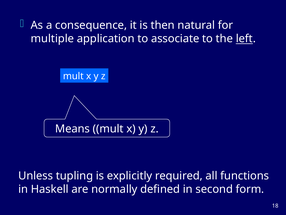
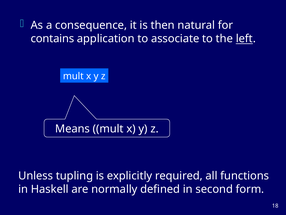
multiple: multiple -> contains (52, 38)
